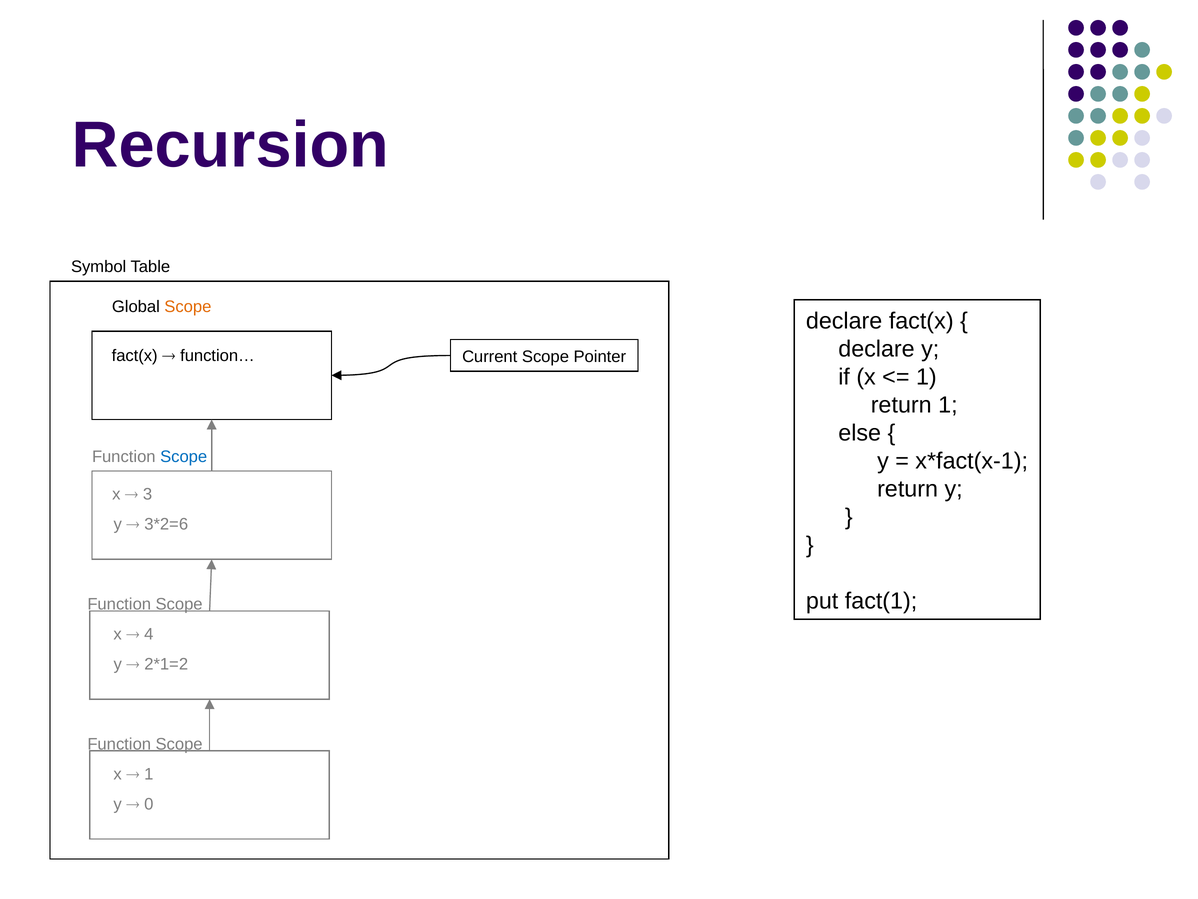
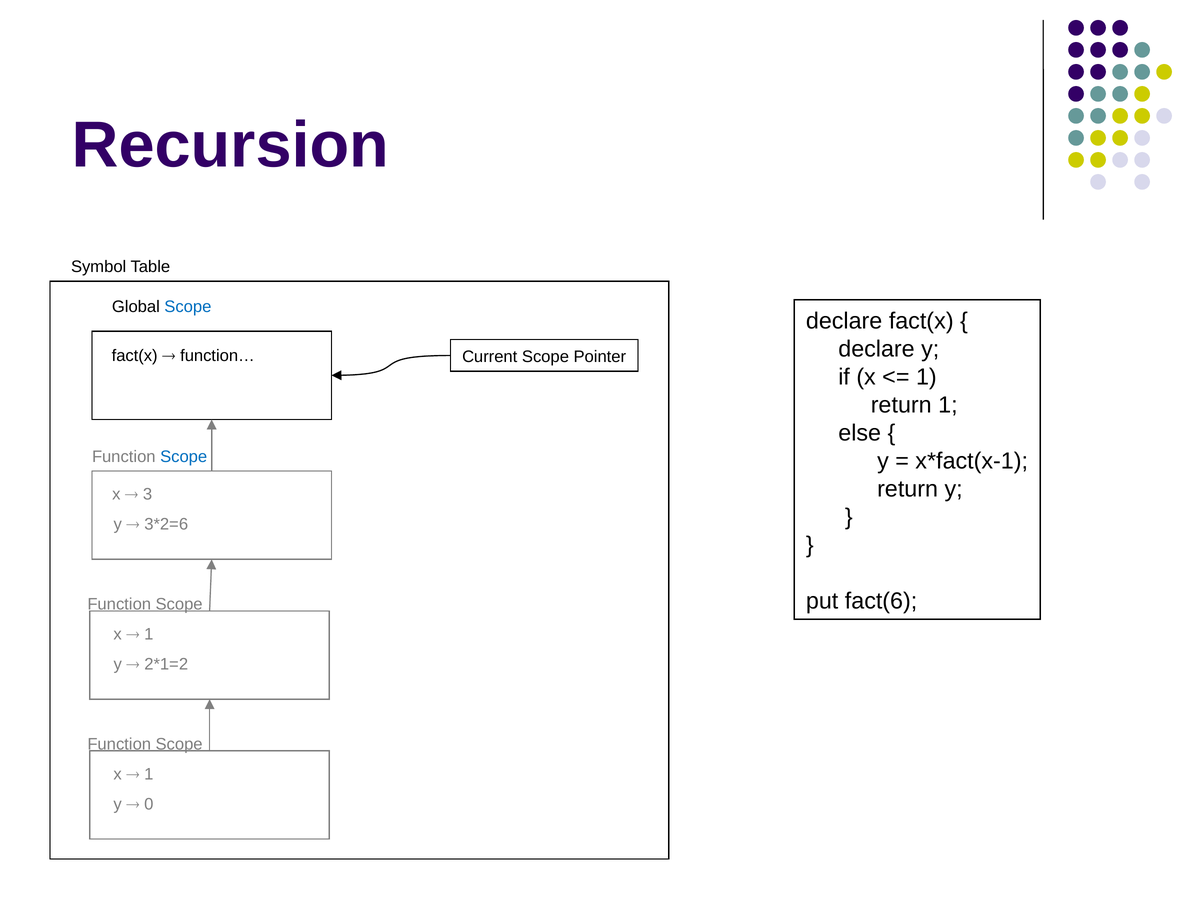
Scope colour: orange -> blue (188, 307)
fact(1: fact(1 -> fact(6 (881, 601)
4: 4 -> 1 (149, 634)
